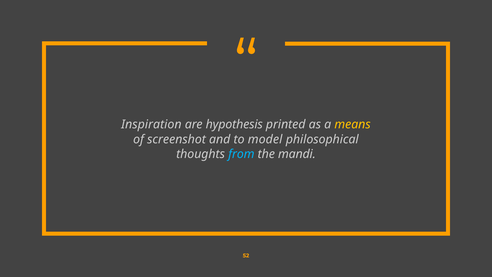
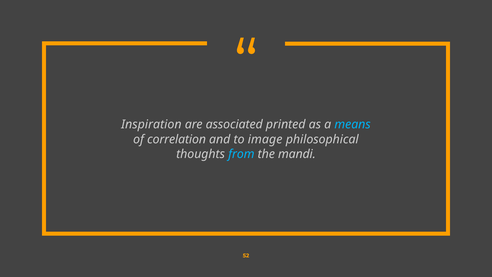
hypothesis: hypothesis -> associated (234, 124)
means colour: yellow -> light blue (353, 124)
screenshot: screenshot -> correlation (177, 139)
model: model -> image (265, 139)
